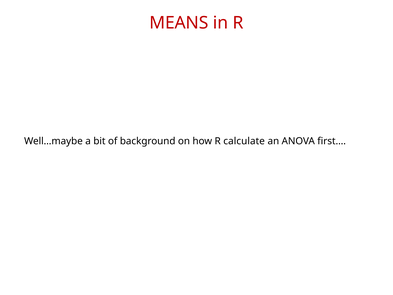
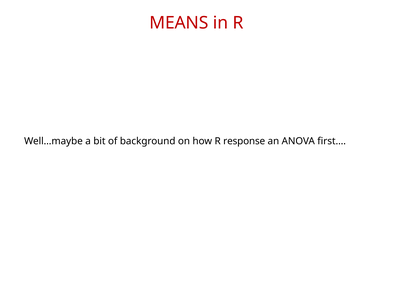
calculate: calculate -> response (244, 141)
